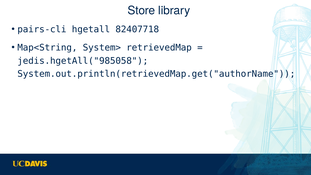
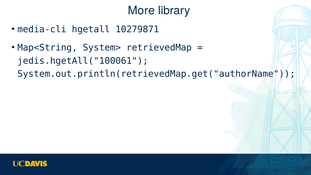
Store: Store -> More (141, 10)
pairs-cli: pairs-cli -> media-cli (42, 29)
82407718: 82407718 -> 10279871 (137, 29)
jedis.hgetAll("985058: jedis.hgetAll("985058 -> jedis.hgetAll("100061 (83, 61)
